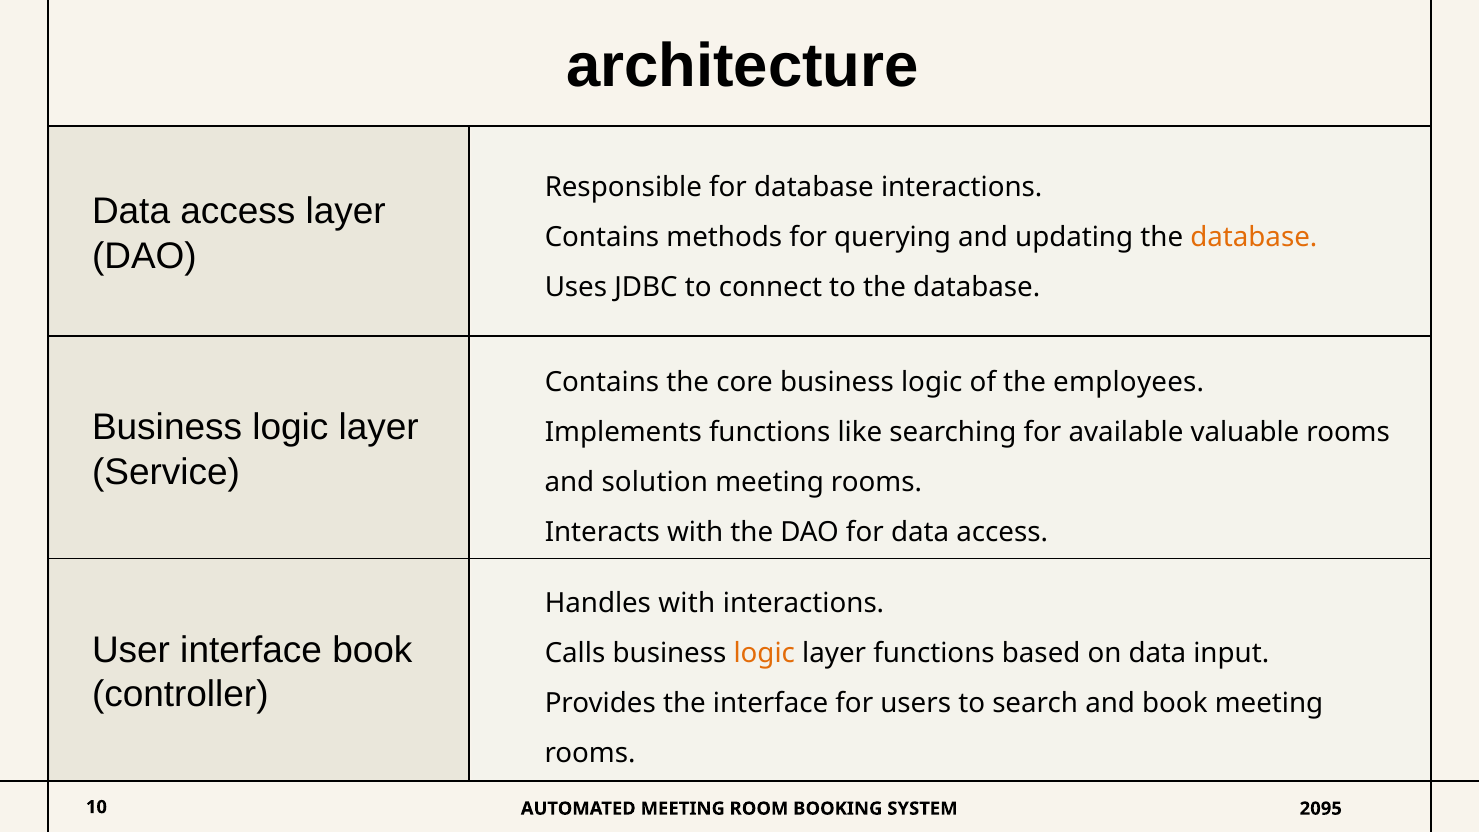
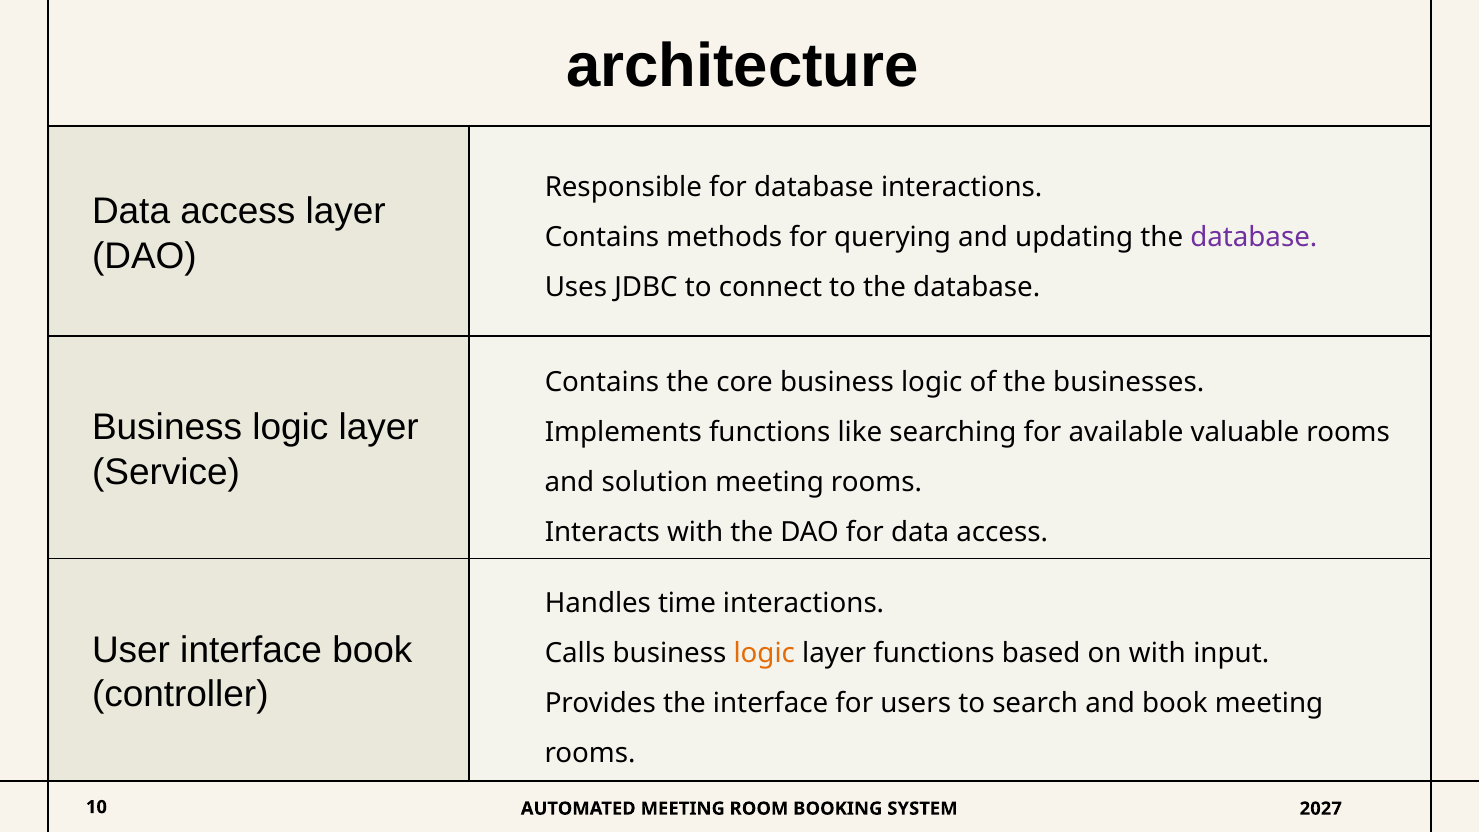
database colour: orange -> purple (1254, 238)
employees: employees -> businesses (1129, 382)
with: with -> time (687, 604)
on data: data -> with (1157, 654)
2095: 2095 -> 2027 (1321, 809)
